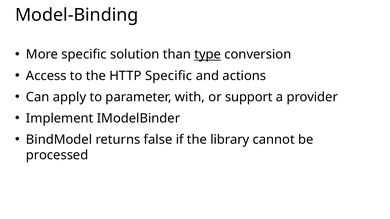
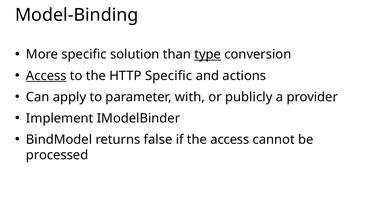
Access underline: none -> present (46, 76)
support: support -> publicly (249, 97)
the library: library -> access (230, 140)
